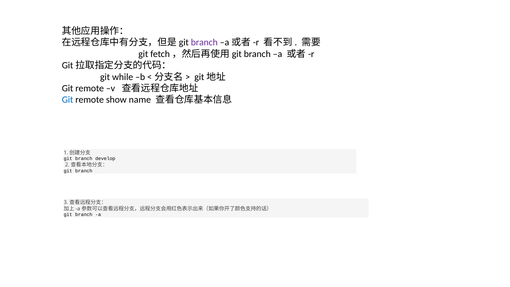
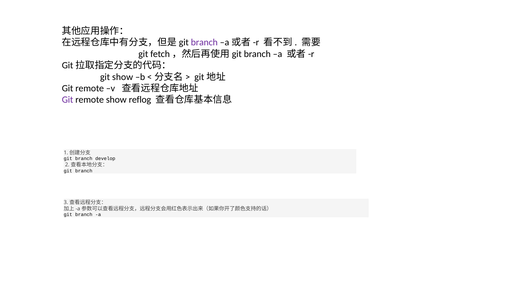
git while: while -> show (123, 77)
Git colour: blue -> purple (68, 100)
name: name -> reflog (140, 100)
